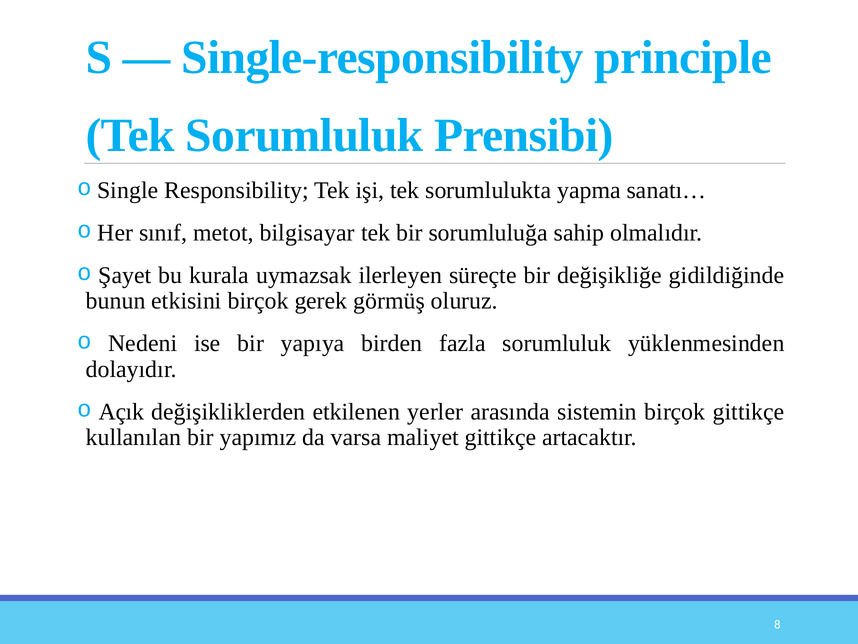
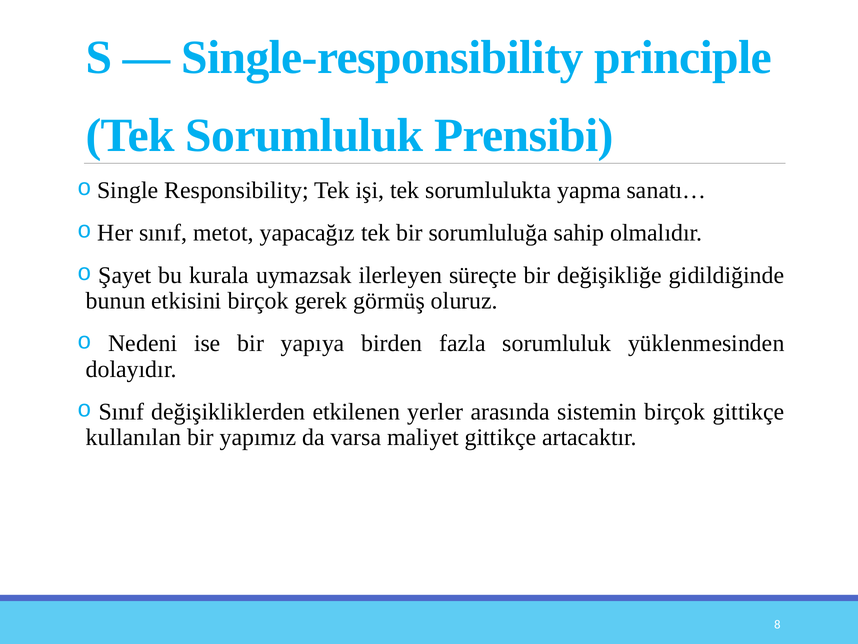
bilgisayar: bilgisayar -> yapacağız (307, 233)
Açık: Açık -> Sınıf (121, 411)
